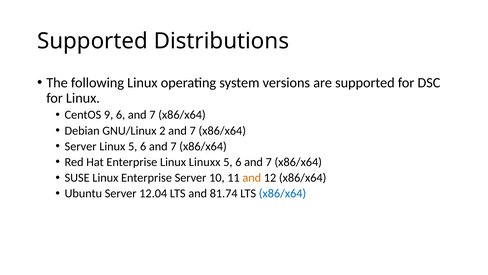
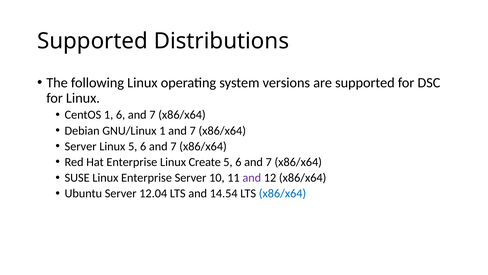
CentOS 9: 9 -> 1 (109, 115)
GNU/Linux 2: 2 -> 1 (162, 130)
Linuxx: Linuxx -> Create (205, 162)
and colour: orange -> purple (252, 178)
81.74: 81.74 -> 14.54 (224, 193)
